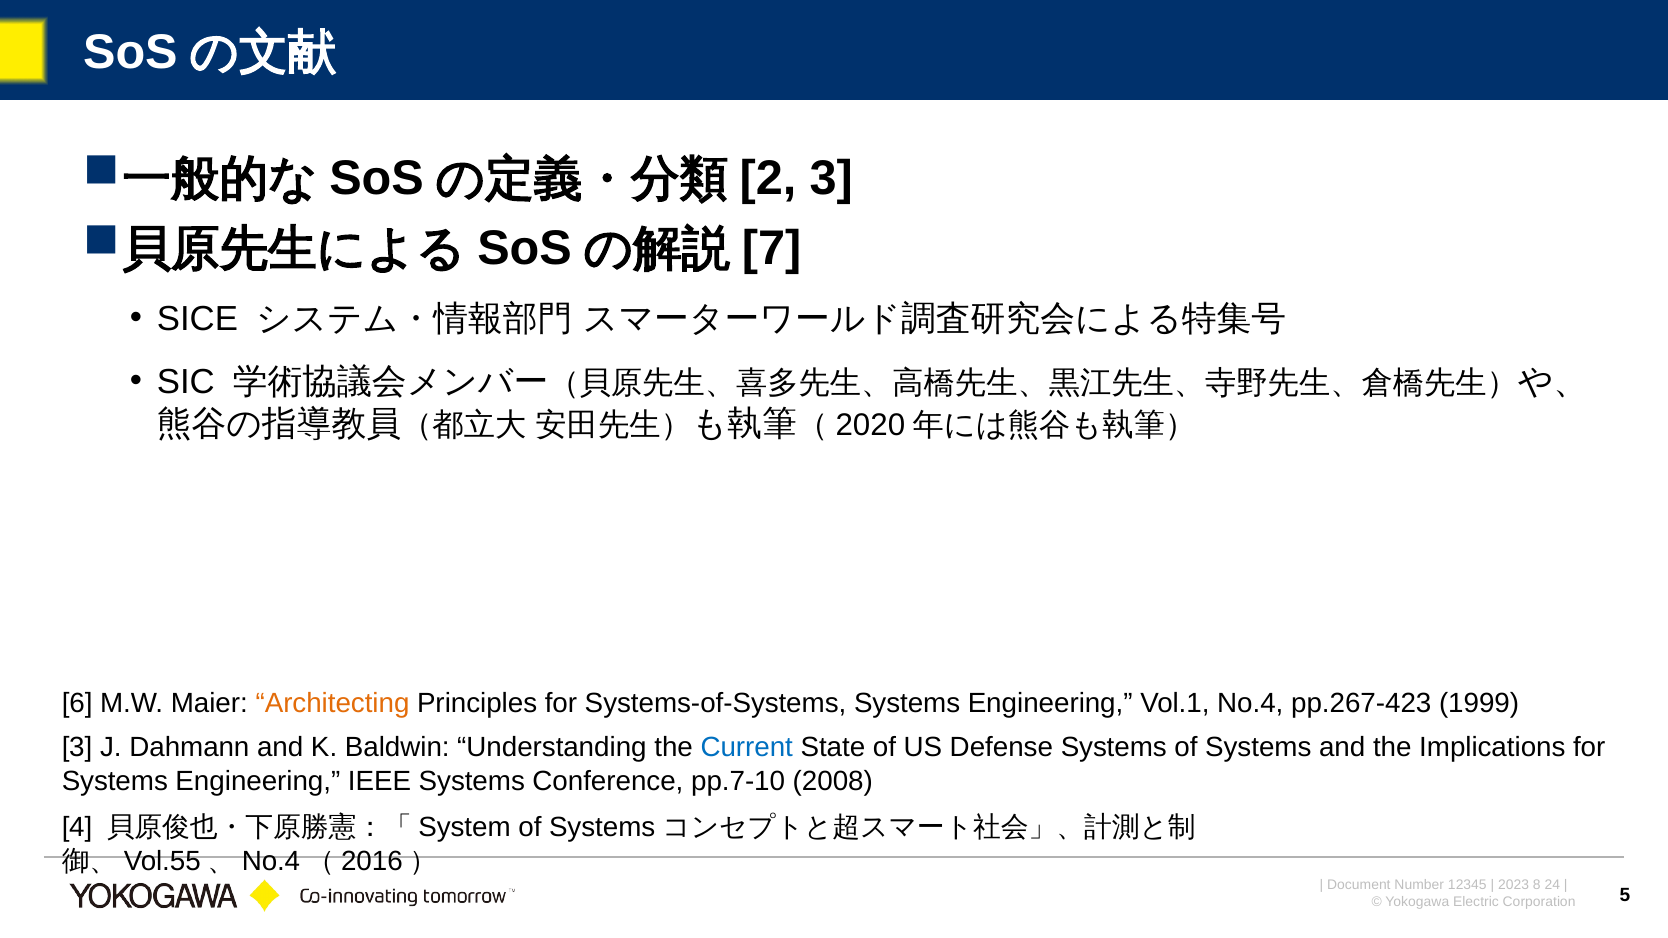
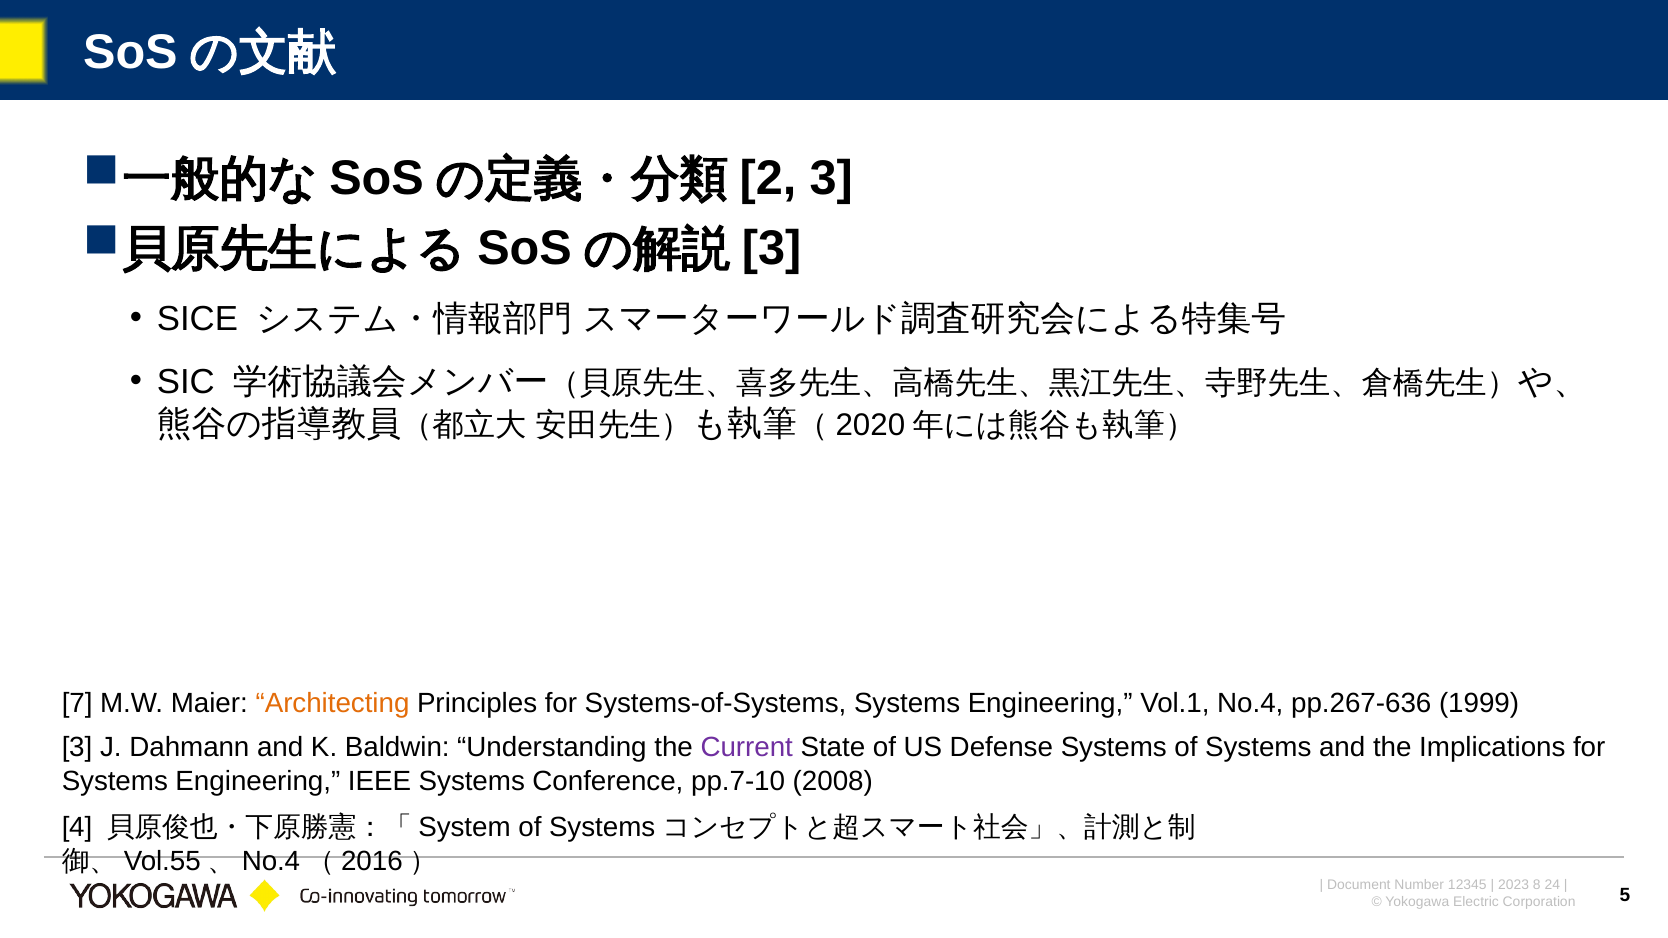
7: 7 -> 3 (772, 249)
6: 6 -> 7 (77, 703)
pp.267-423: pp.267-423 -> pp.267-636 (1361, 703)
Current colour: blue -> purple (747, 748)
